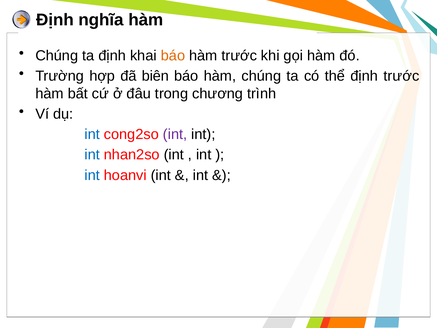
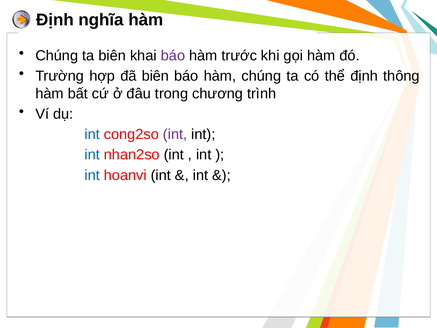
ta định: định -> biên (112, 56)
báo colour: orange -> purple (173, 56)
định trước: trước -> thông (401, 76)
